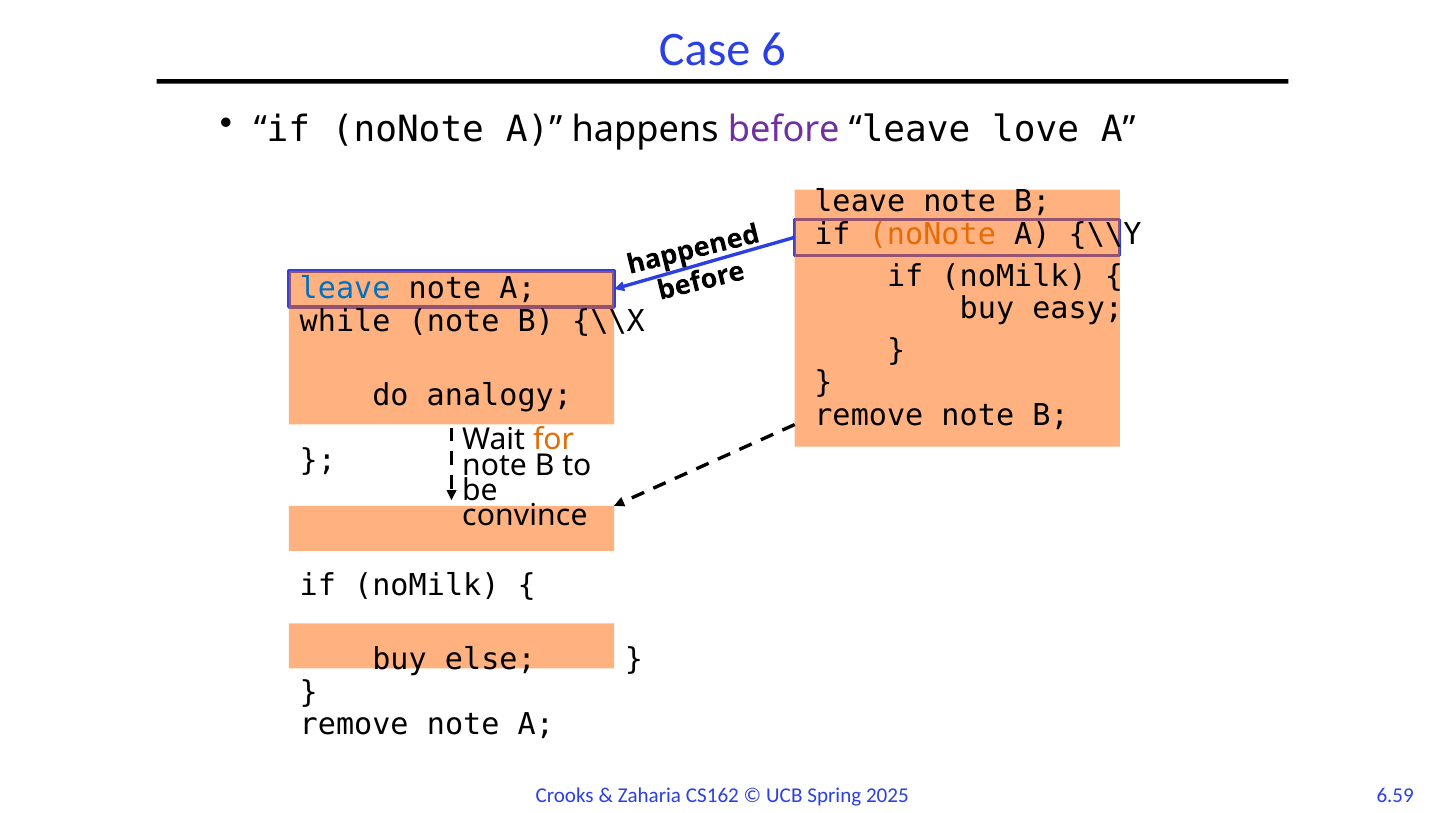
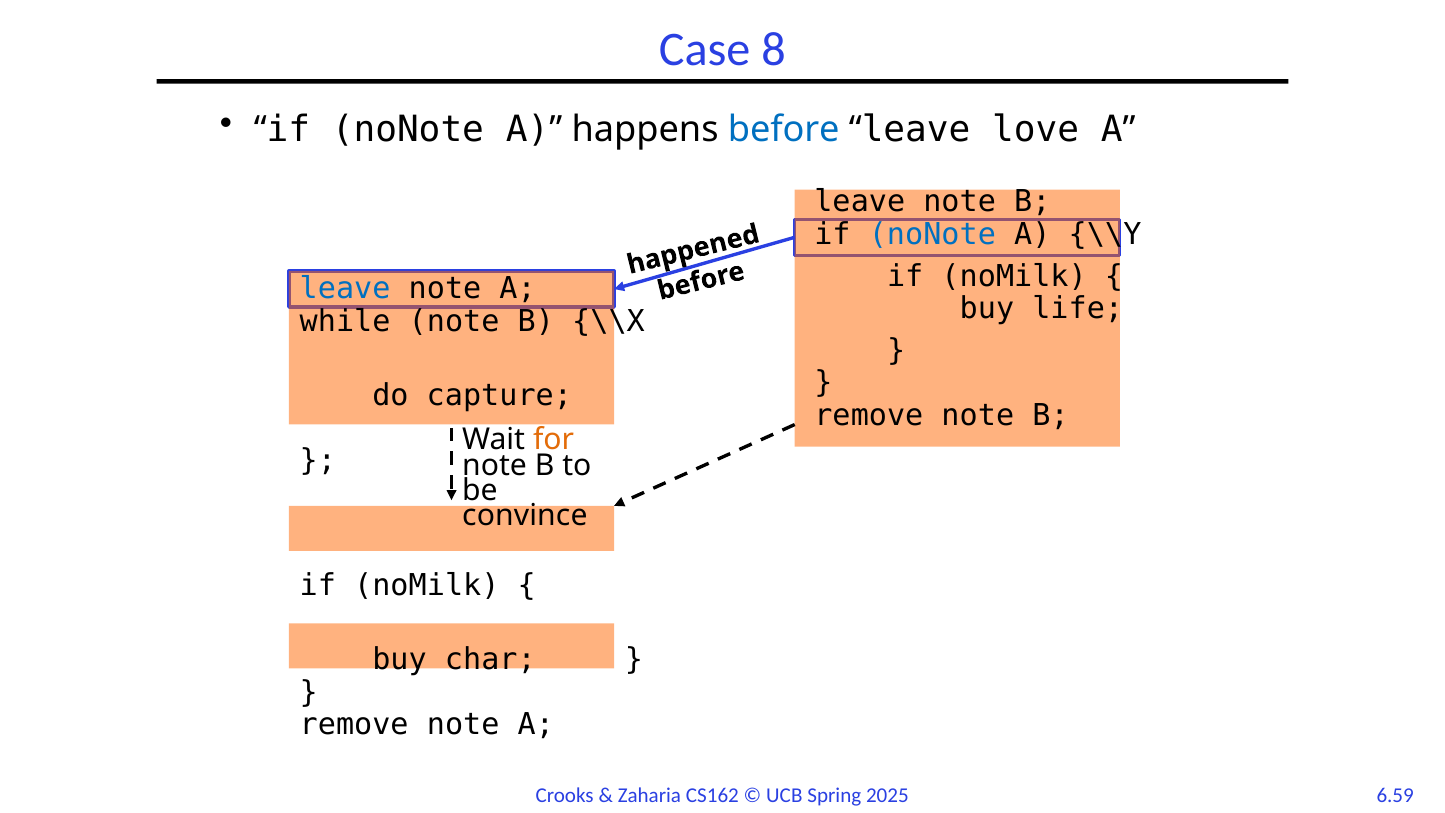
6: 6 -> 8 (773, 49)
before colour: purple -> blue (784, 129)
noNote colour: orange -> blue (932, 234)
easy: easy -> life (1078, 309)
analogy: analogy -> capture (499, 396)
else: else -> char (490, 660)
